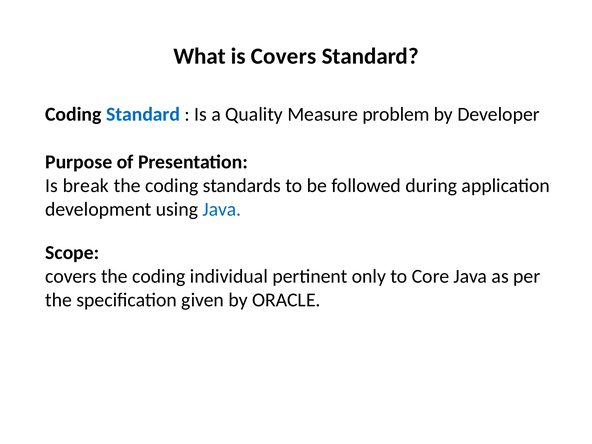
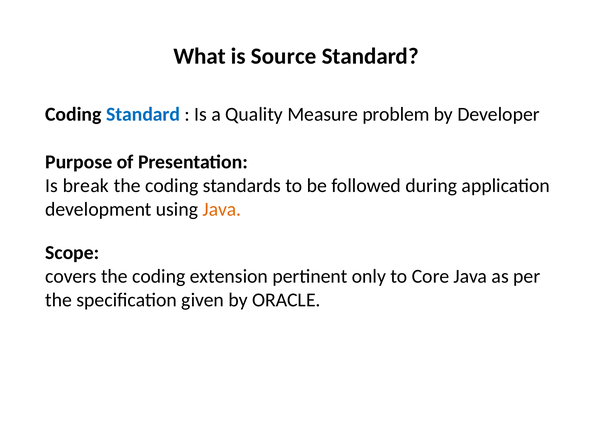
is Covers: Covers -> Source (284, 56)
Java colour: blue -> orange (222, 209)
individual: individual -> extension (229, 276)
